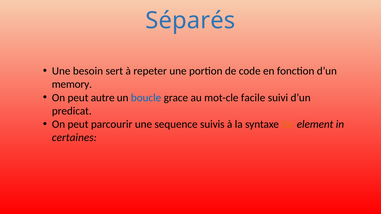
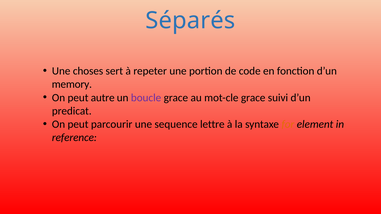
besoin: besoin -> choses (88, 71)
boucle colour: blue -> purple (146, 98)
mot-cle facile: facile -> grace (253, 98)
suivis: suivis -> lettre (212, 124)
certaines: certaines -> reference (74, 138)
